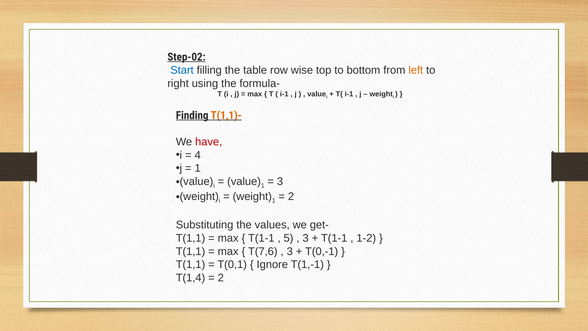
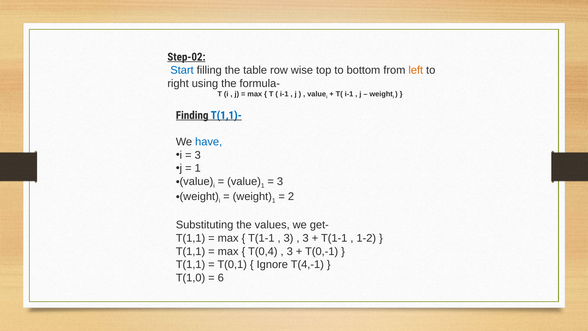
T(1,1)- colour: orange -> blue (226, 115)
have colour: red -> blue (209, 142)
4: 4 -> 3 (198, 155)
5: 5 -> 3 (289, 238)
T(7,6: T(7,6 -> T(0,4 (263, 251)
T(1,-1: T(1,-1 -> T(4,-1 (307, 264)
T(1,4: T(1,4 -> T(1,0 (191, 278)
2: 2 -> 6 (221, 278)
